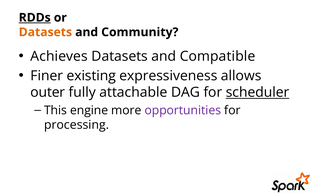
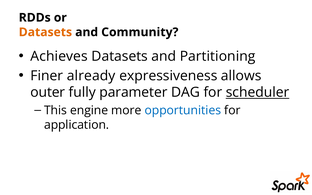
RDDs underline: present -> none (35, 18)
Compatible: Compatible -> Partitioning (218, 56)
existing: existing -> already (91, 76)
attachable: attachable -> parameter (133, 92)
opportunities colour: purple -> blue (183, 110)
processing: processing -> application (77, 125)
